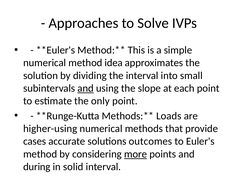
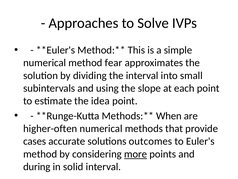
idea: idea -> fear (113, 63)
and underline: present -> none (86, 88)
only: only -> idea (100, 101)
Loads: Loads -> When (169, 116)
higher-using: higher-using -> higher-often (50, 128)
